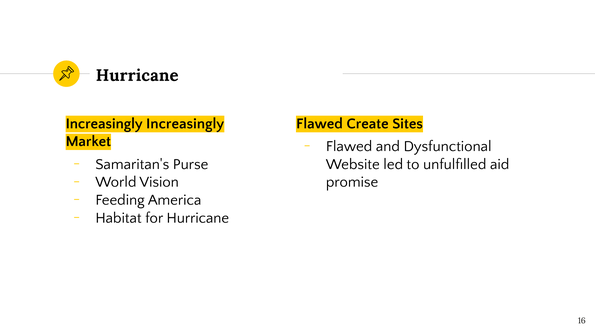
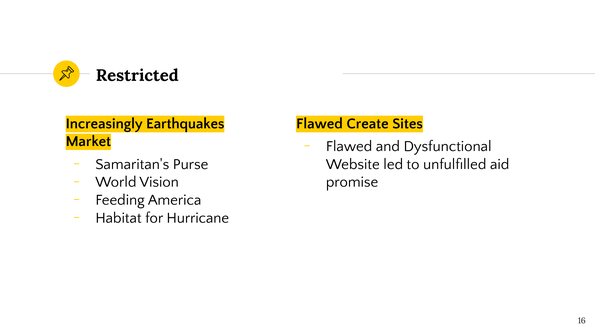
Hurricane: Hurricane -> Restricted (137, 75)
Increasingly Increasingly: Increasingly -> Earthquakes (185, 123)
